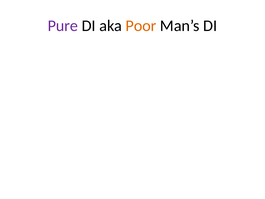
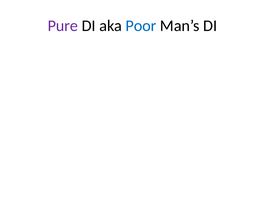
Poor colour: orange -> blue (141, 26)
